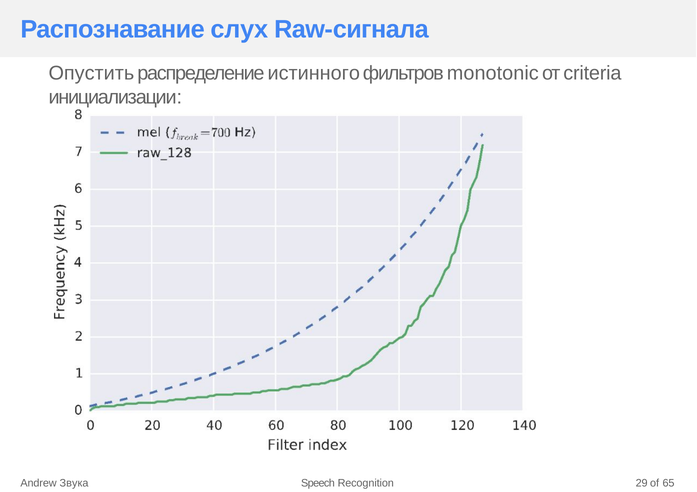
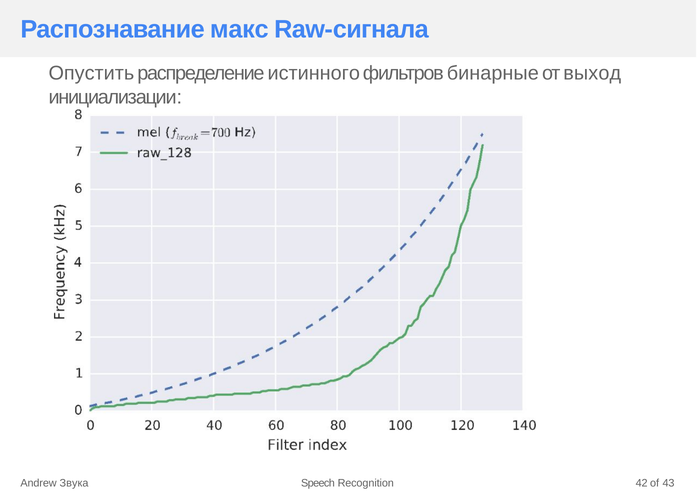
слух: слух -> макс (239, 29)
monotonic: monotonic -> бинарные (493, 73)
criteria: criteria -> выход (592, 73)
29: 29 -> 42 (642, 483)
65: 65 -> 43 (669, 483)
